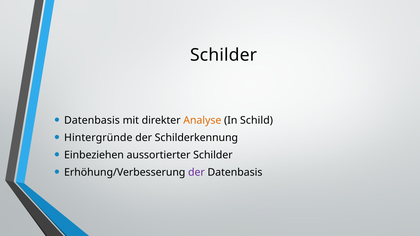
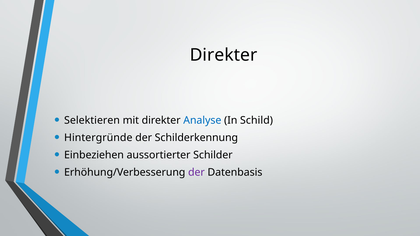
Schilder: Schilder -> Direkter (224, 55)
Datenbasis: Datenbasis -> Selektieren (92, 120)
Analyse colour: orange -> blue (202, 120)
